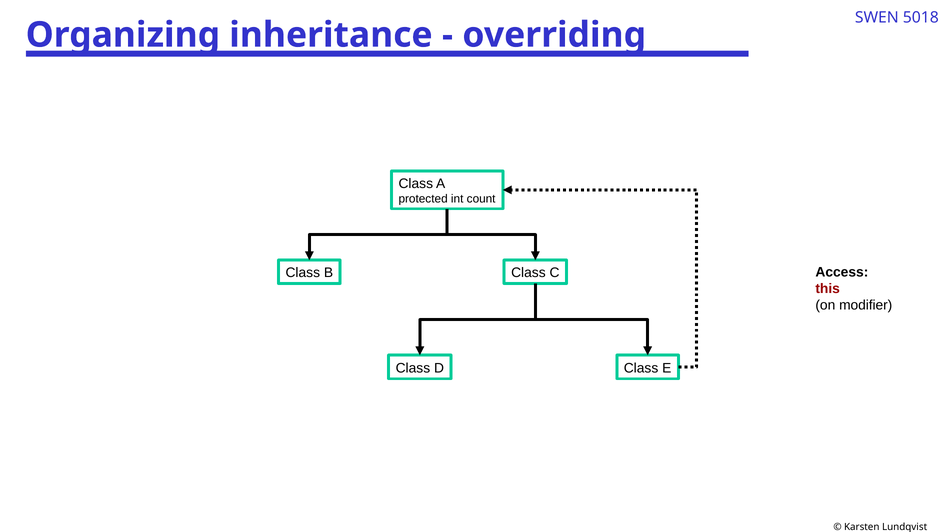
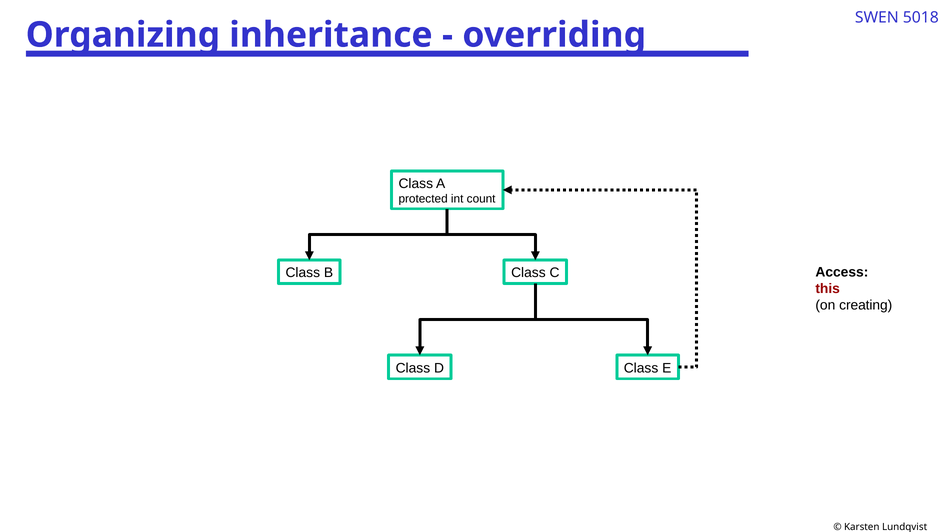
modifier: modifier -> creating (866, 305)
